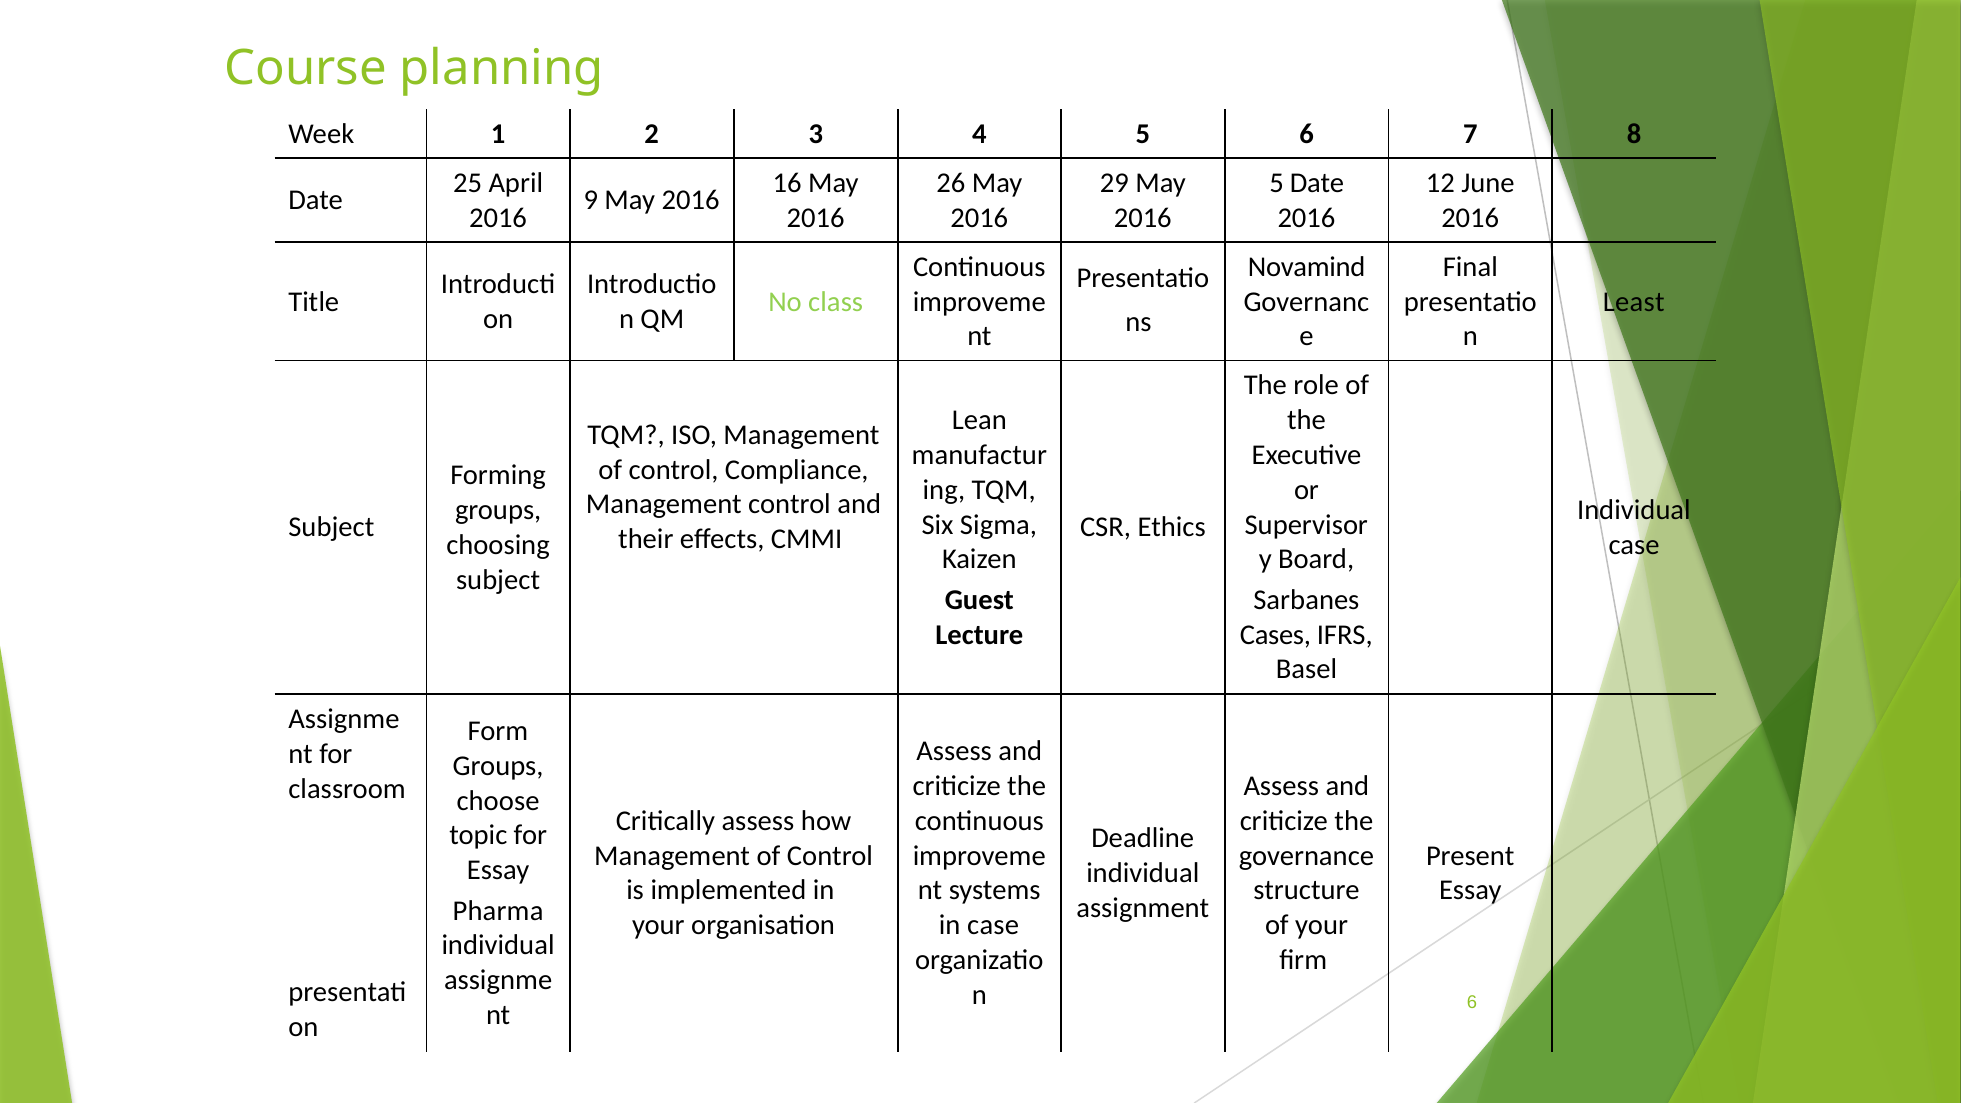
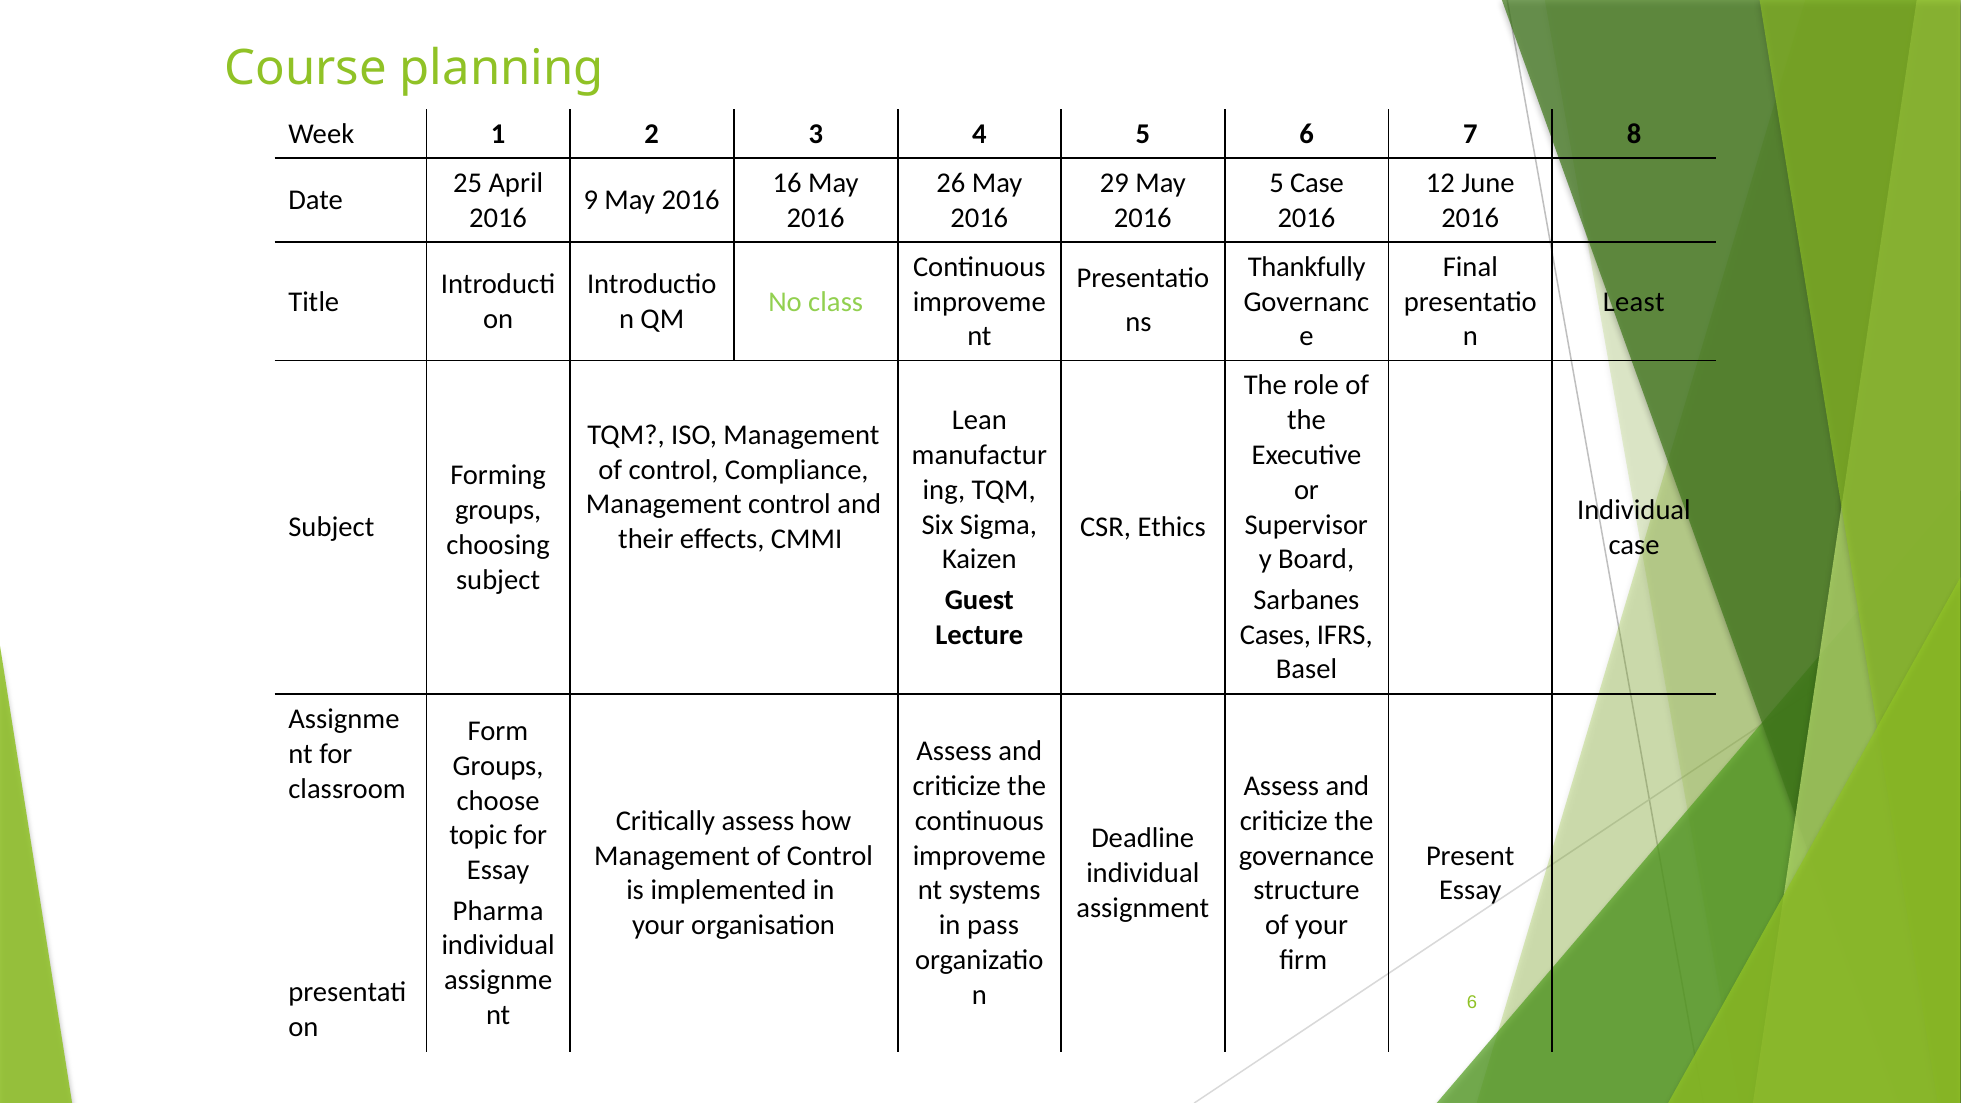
5 Date: Date -> Case (1317, 183)
Novamind: Novamind -> Thankfully (1307, 267)
in case: case -> pass (993, 925)
